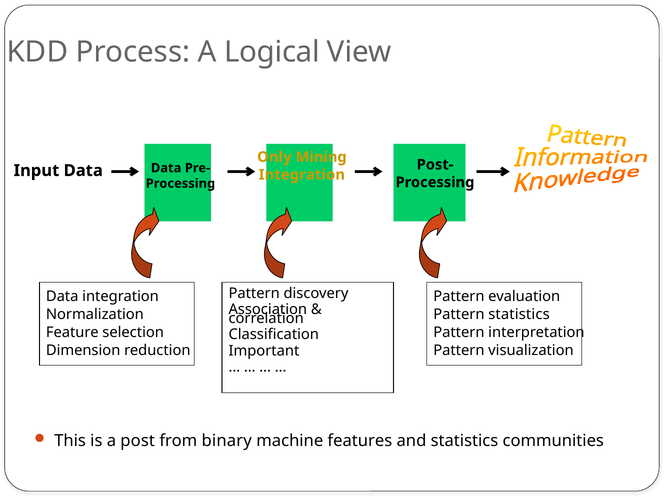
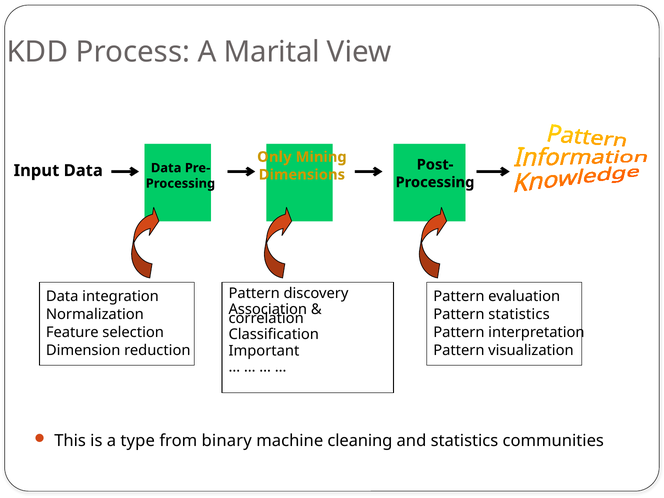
Logical: Logical -> Marital (272, 52)
Integration: Integration -> Dimensions (302, 175)
post: post -> type (138, 441)
features: features -> cleaning (360, 441)
